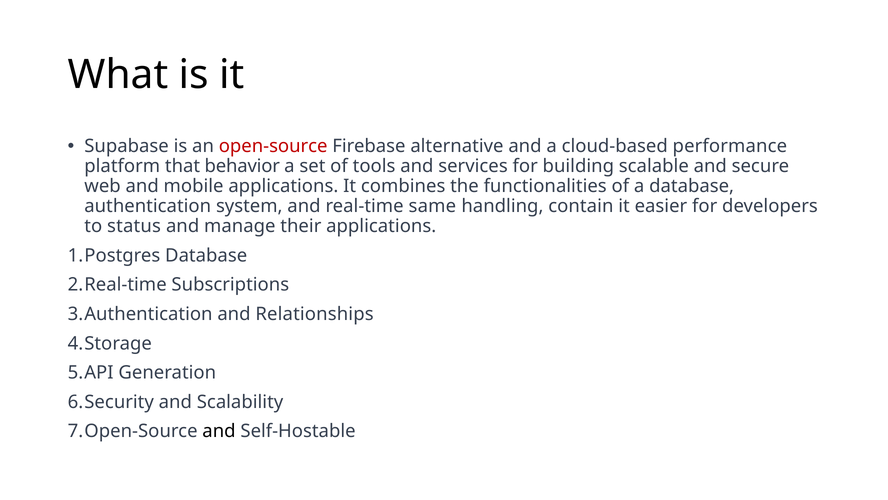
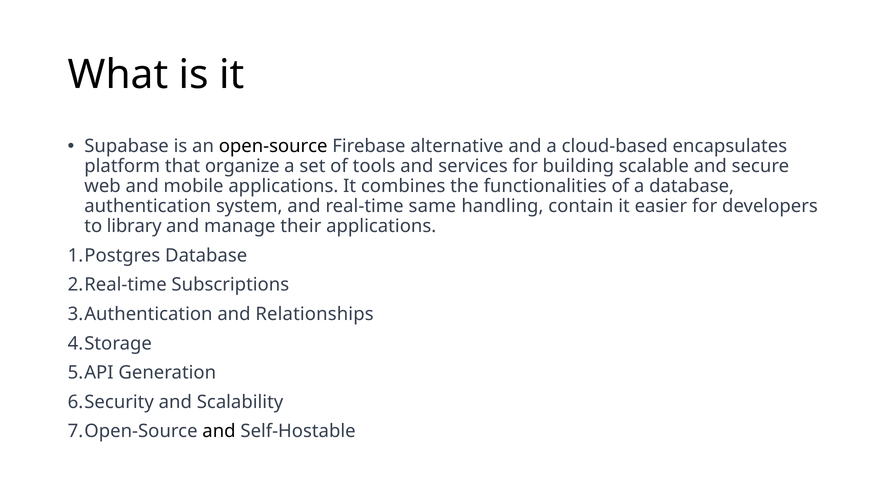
open-source colour: red -> black (273, 146)
performance: performance -> encapsulates (730, 146)
behavior: behavior -> organize (242, 166)
status: status -> library (134, 226)
